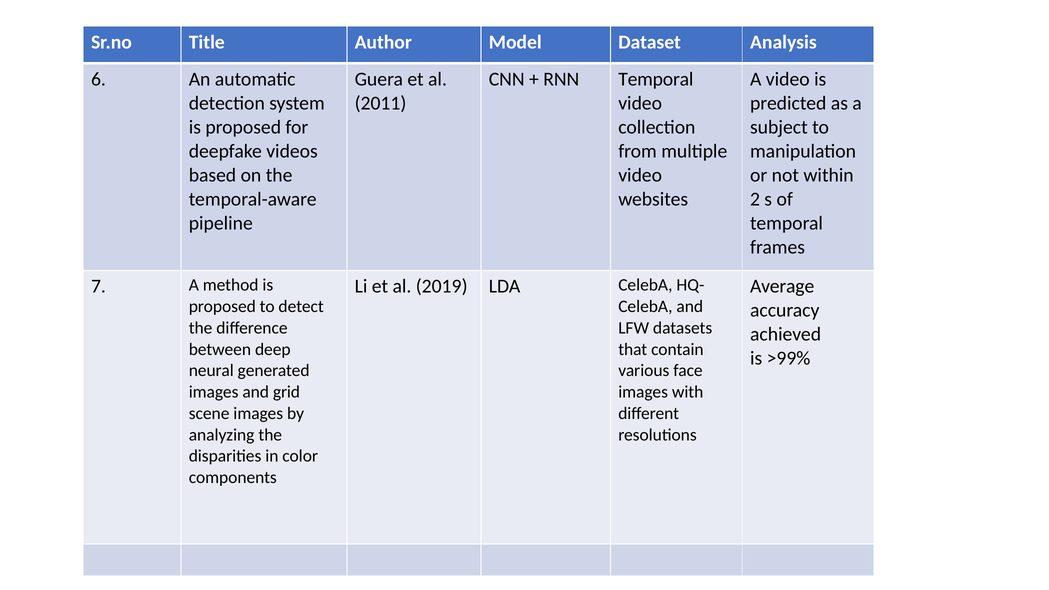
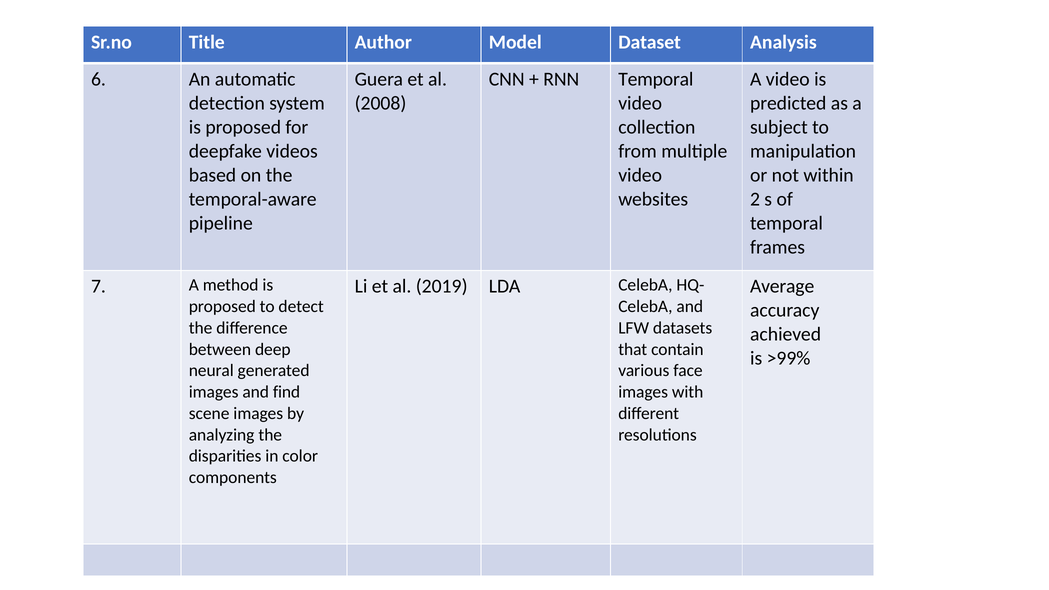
2011: 2011 -> 2008 (381, 103)
grid: grid -> find (286, 392)
